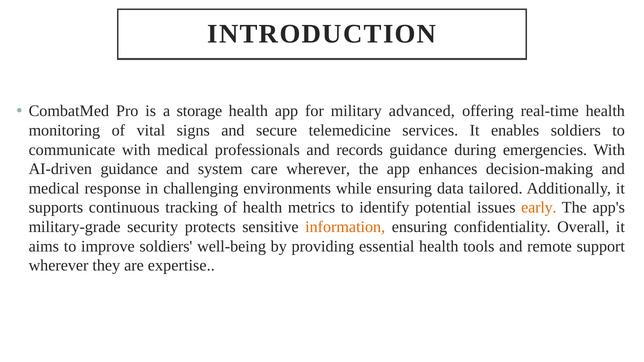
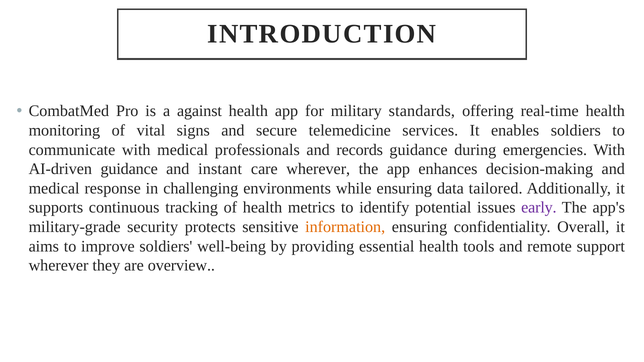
storage: storage -> against (199, 111)
advanced: advanced -> standards (422, 111)
system: system -> instant (220, 169)
early colour: orange -> purple (539, 208)
expertise: expertise -> overview (181, 266)
